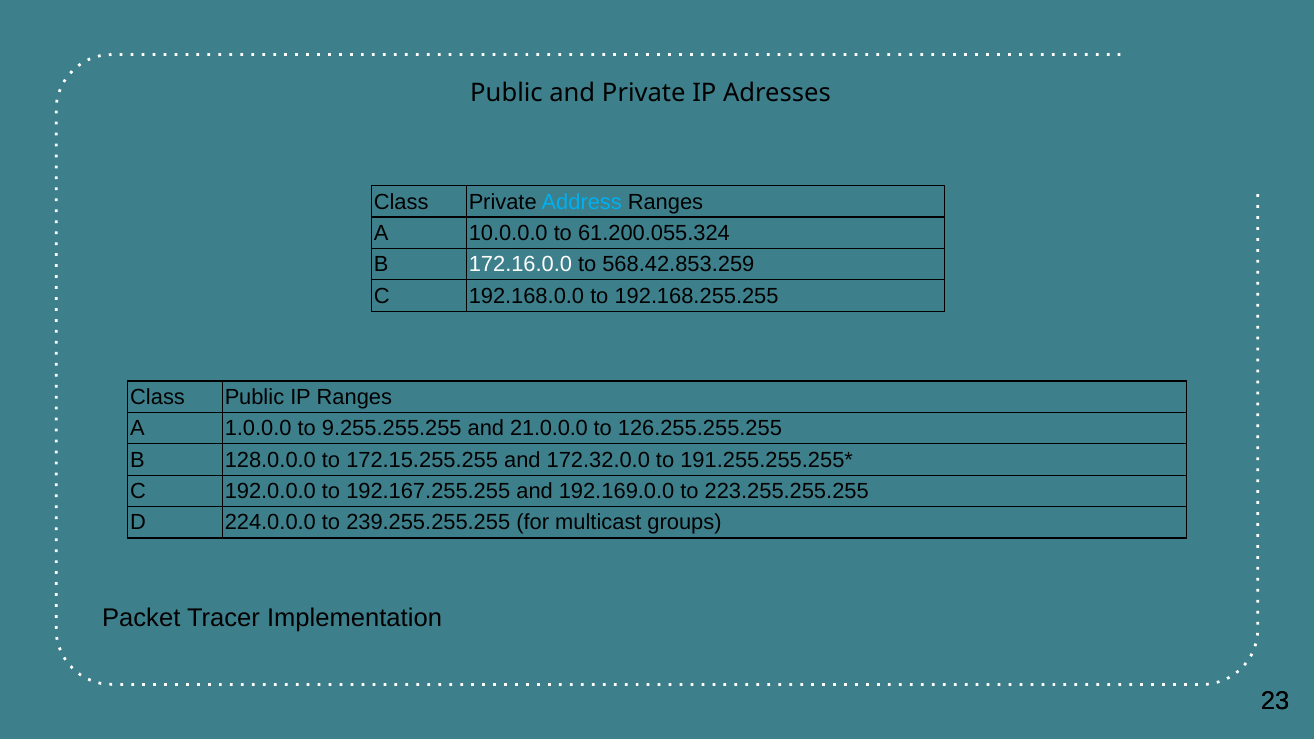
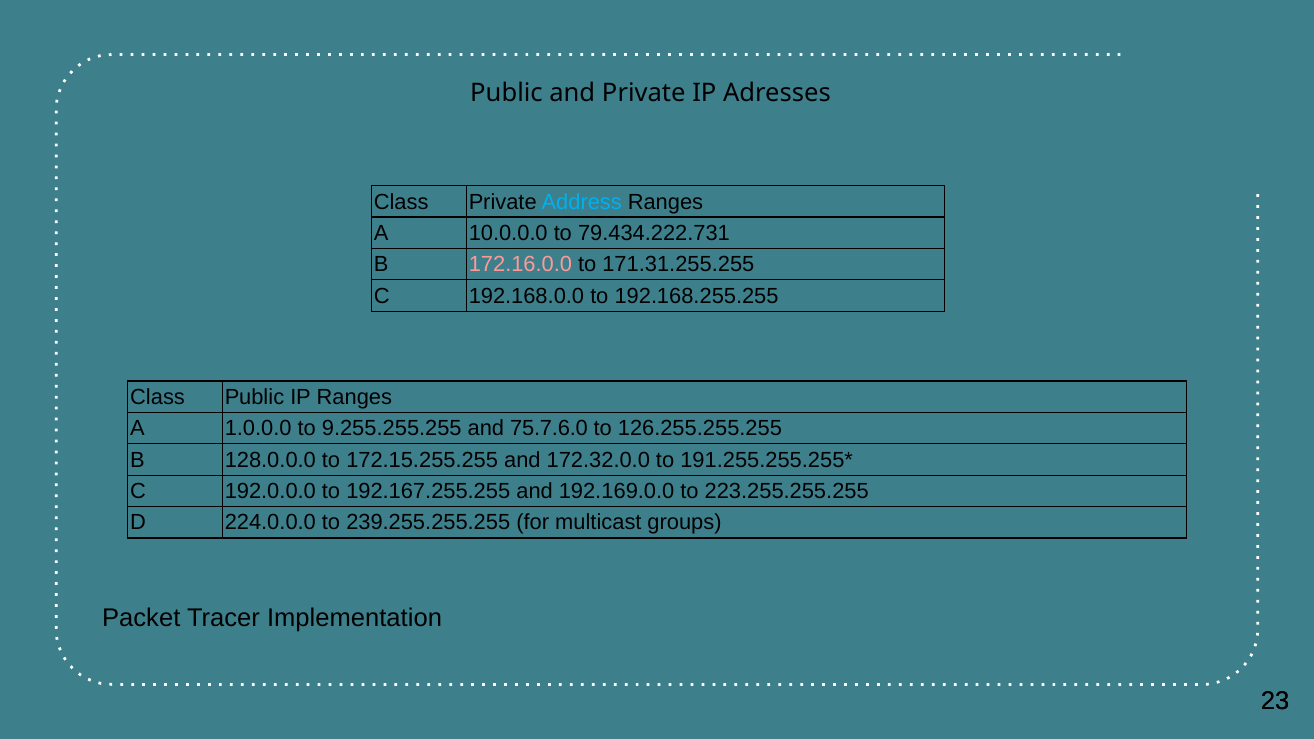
61.200.055.324: 61.200.055.324 -> 79.434.222.731 (654, 233)
172.16.0.0 colour: white -> pink (520, 265)
568.42.853.259: 568.42.853.259 -> 171.31.255.255 (678, 265)
21.0.0.0: 21.0.0.0 -> 75.7.6.0 (549, 429)
